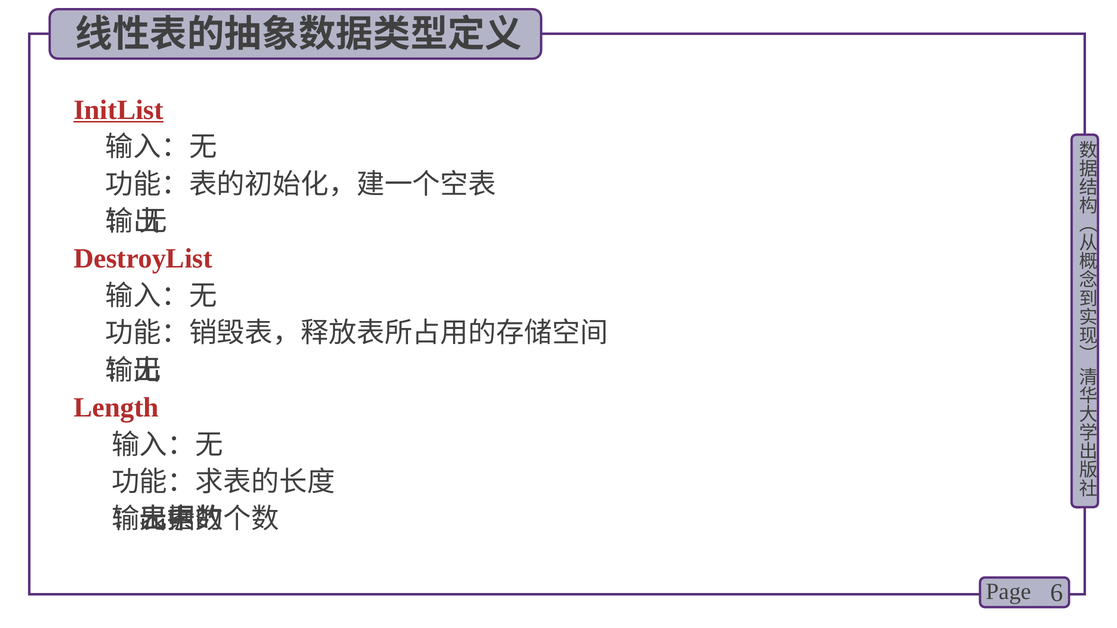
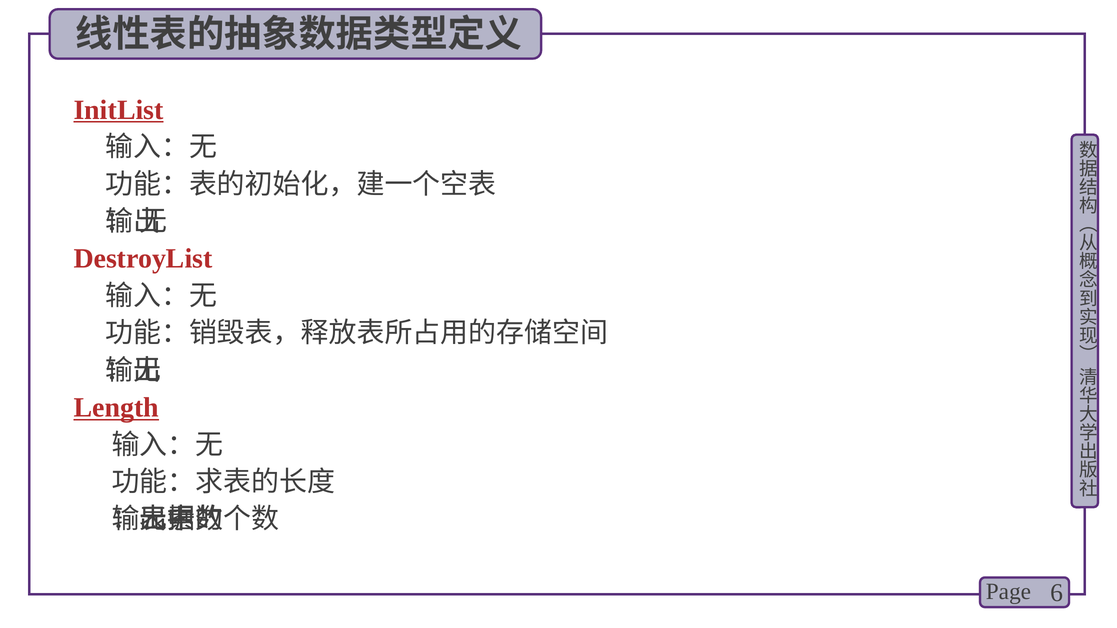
Length underline: none -> present (116, 408)
